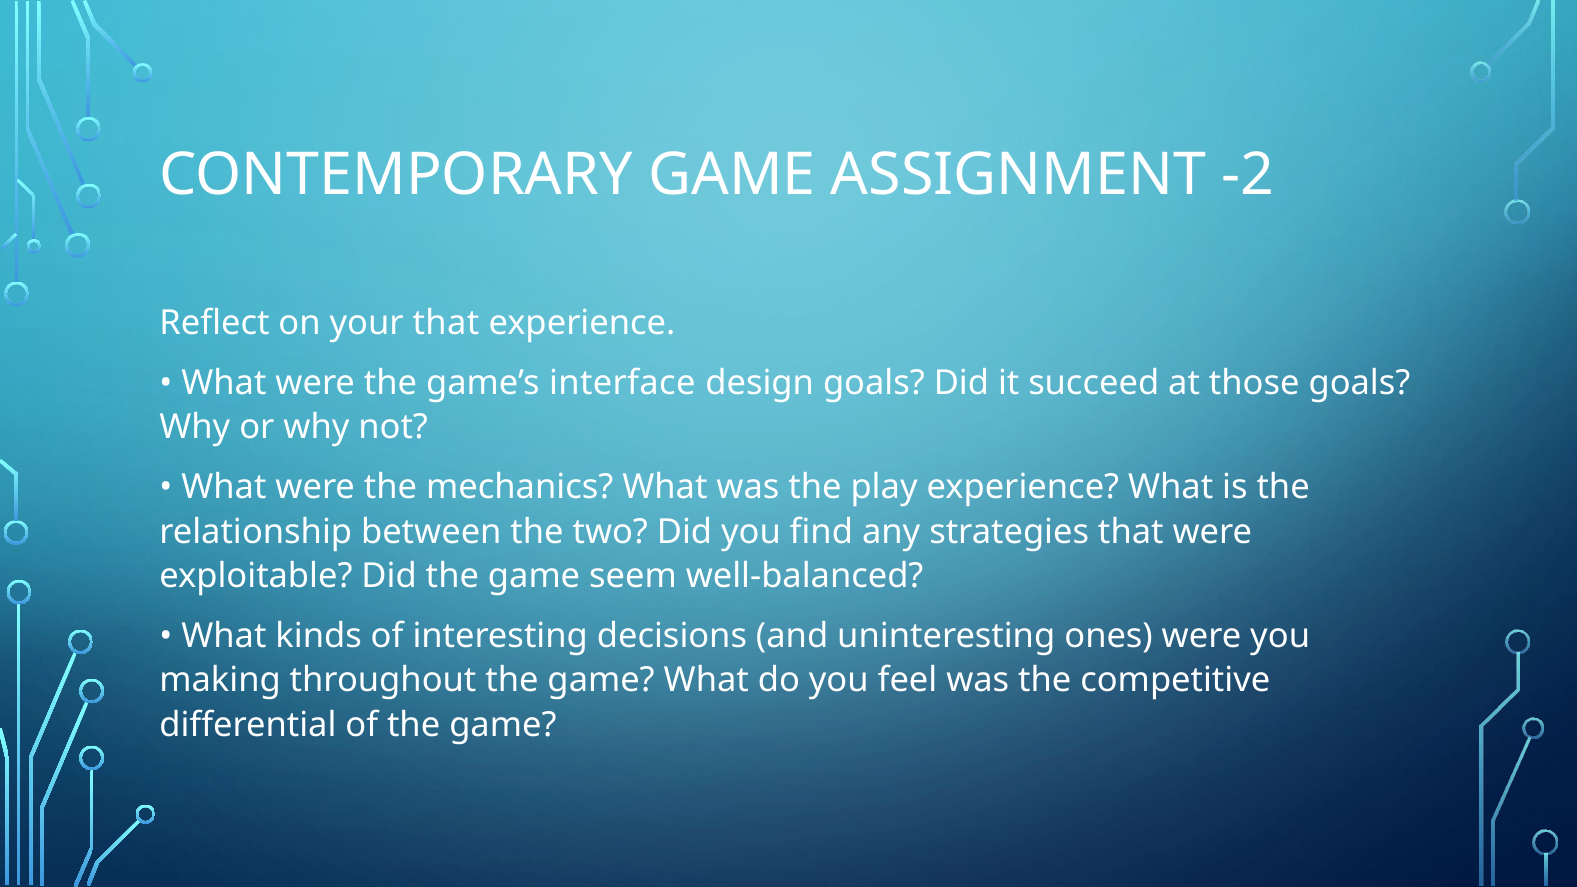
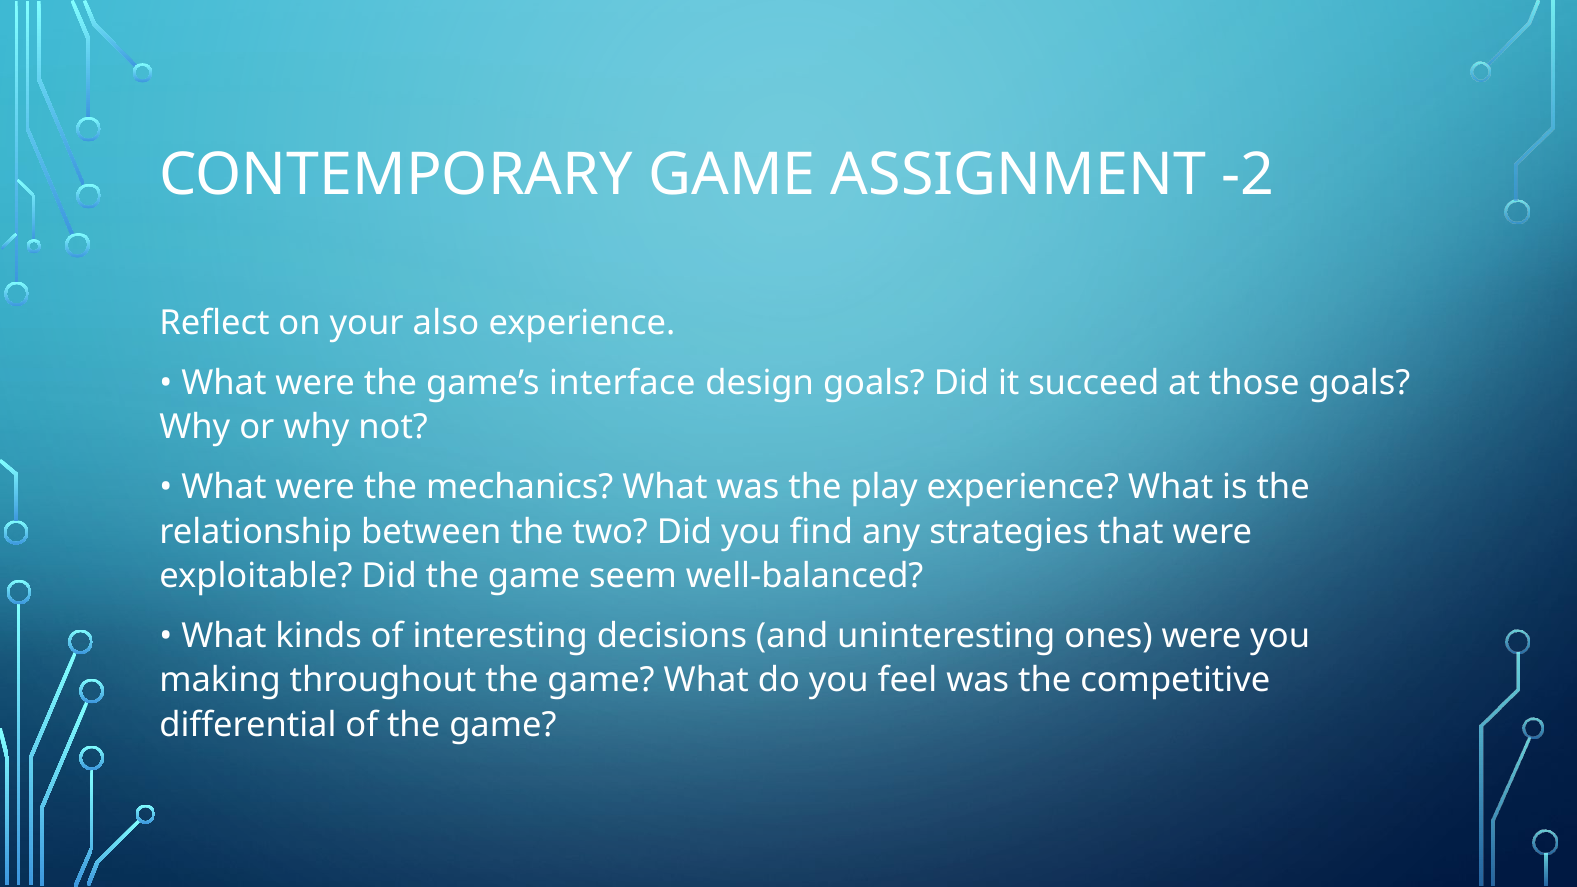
your that: that -> also (446, 323)
